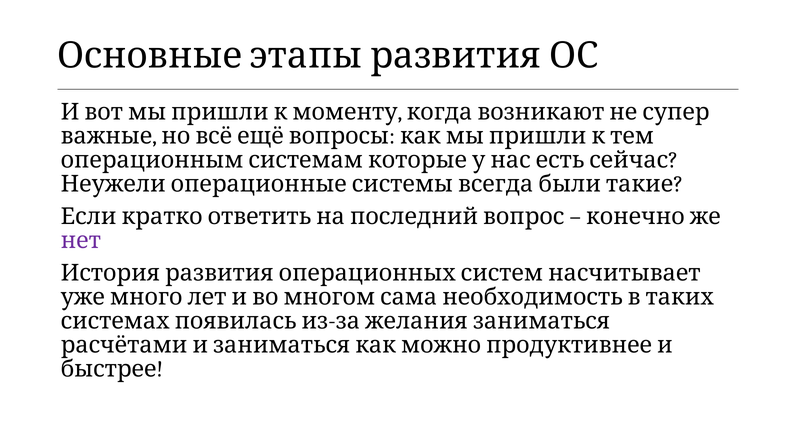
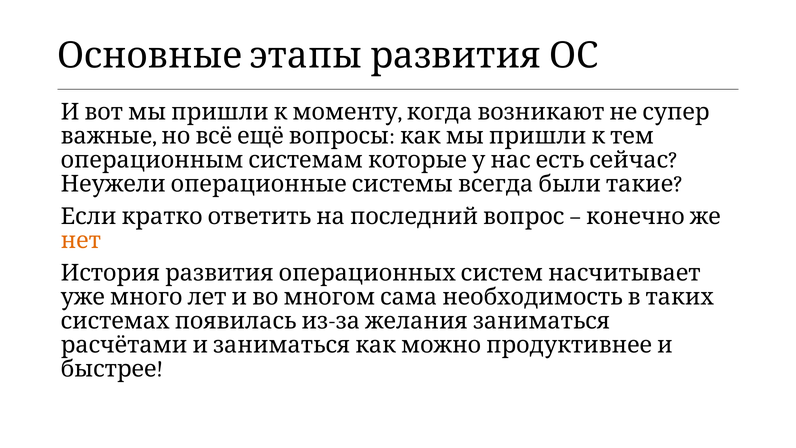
нет colour: purple -> orange (81, 241)
